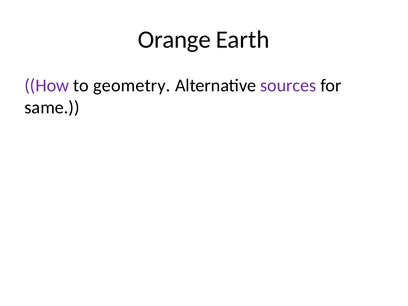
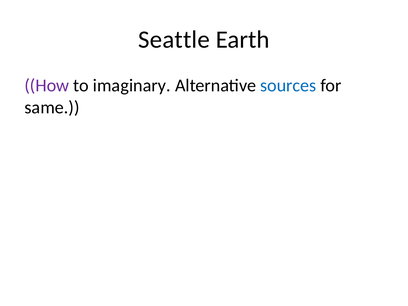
Orange: Orange -> Seattle (174, 39)
geometry: geometry -> imaginary (132, 86)
sources colour: purple -> blue (288, 86)
